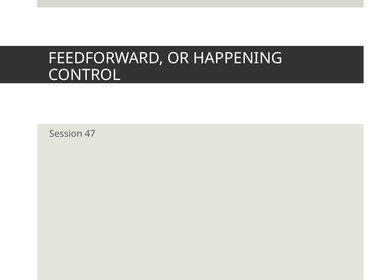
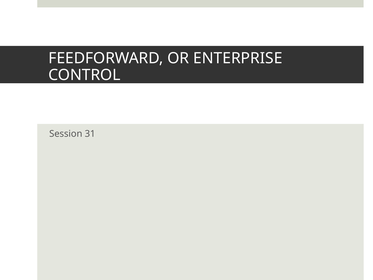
HAPPENING: HAPPENING -> ENTERPRISE (238, 58)
47: 47 -> 31 (90, 134)
